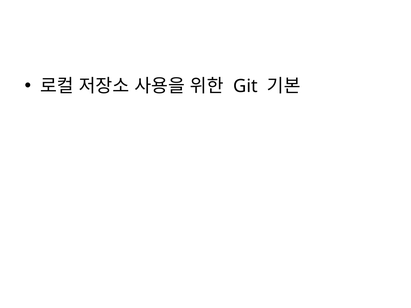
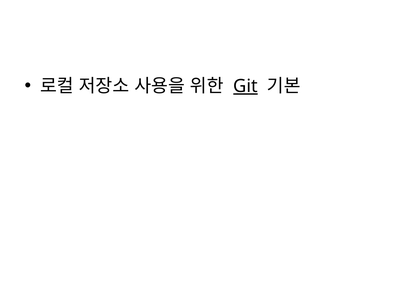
Git underline: none -> present (245, 86)
